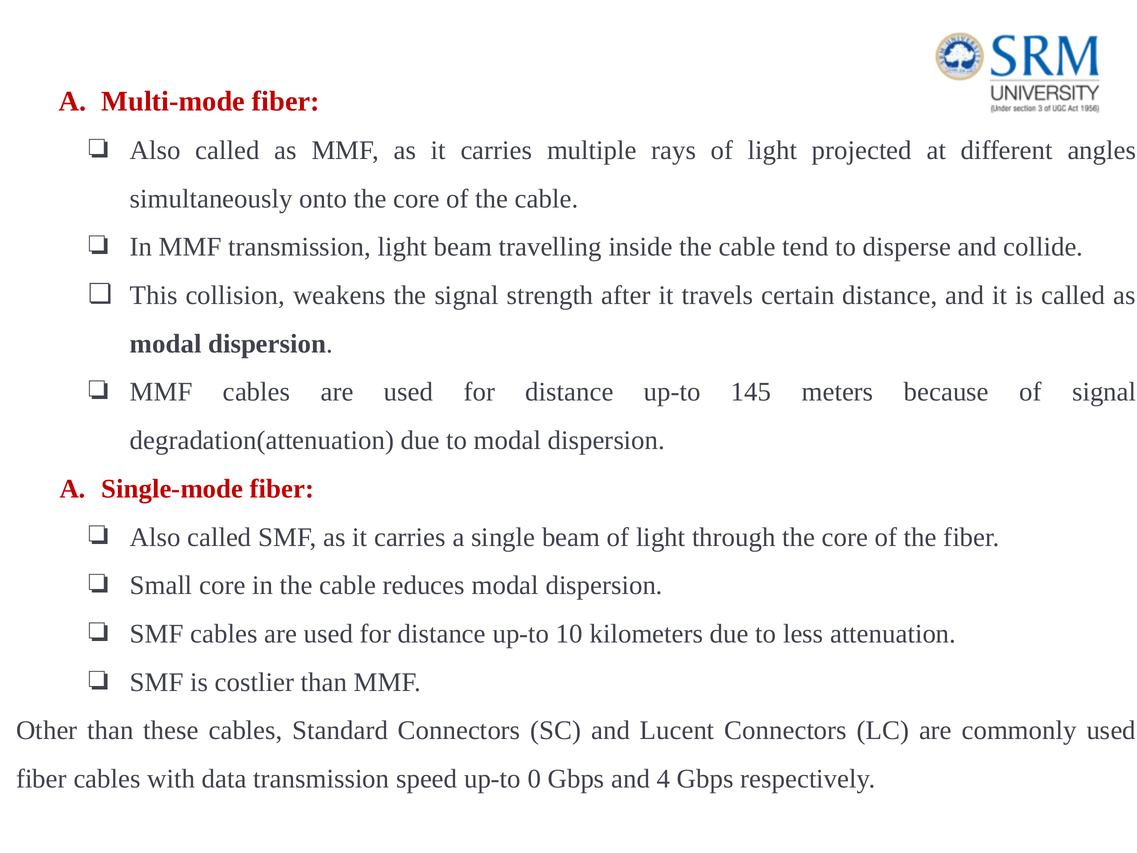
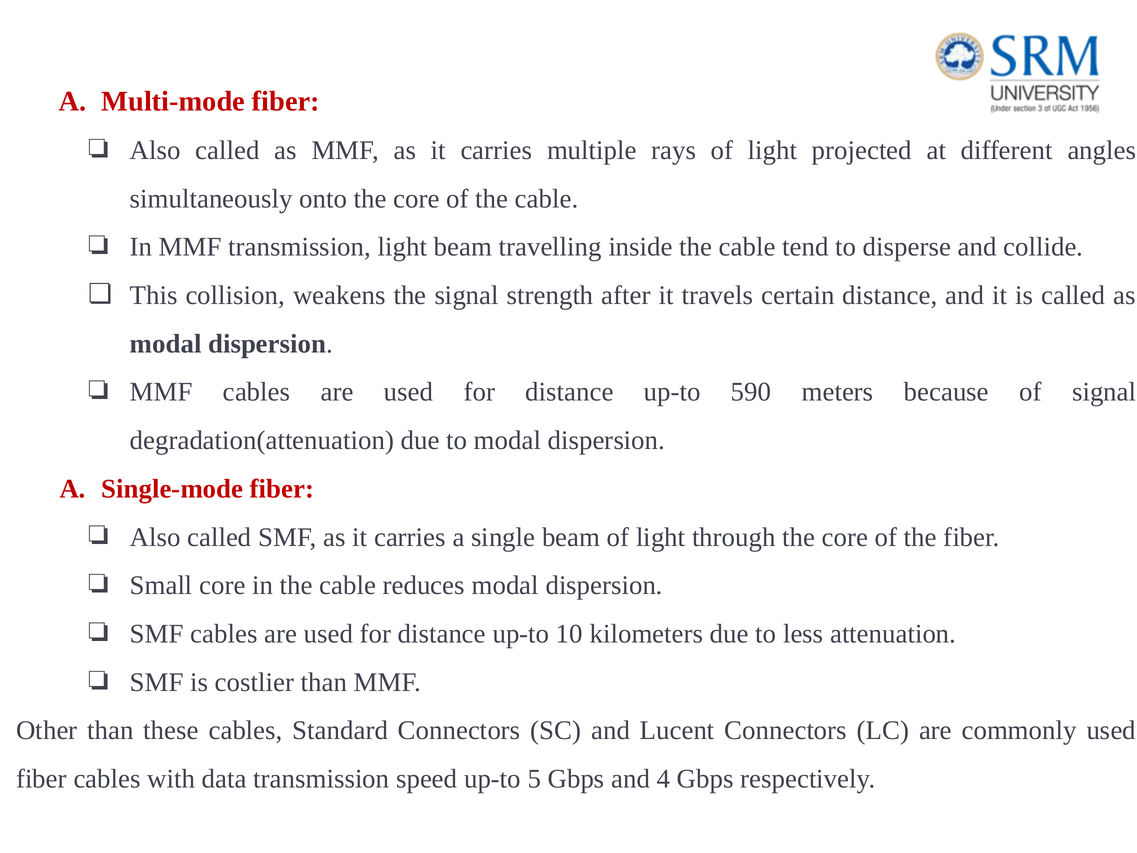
145: 145 -> 590 (751, 392)
0: 0 -> 5 (534, 779)
